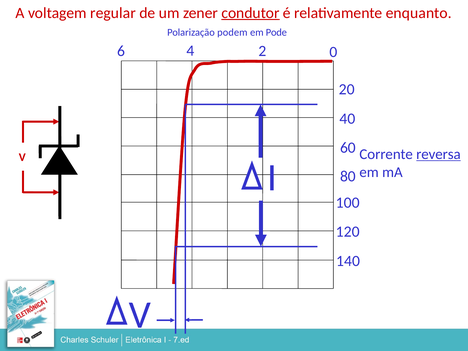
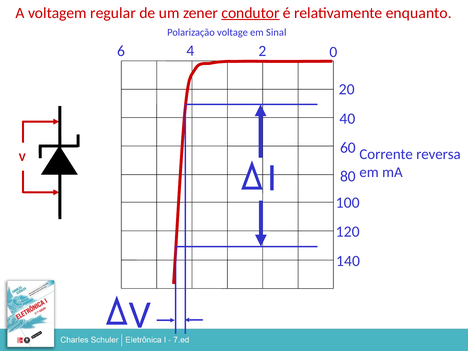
podem: podem -> voltage (232, 32)
Pode: Pode -> Sinal (276, 32)
reversa underline: present -> none (438, 154)
